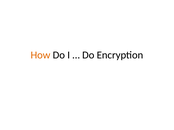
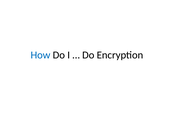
How colour: orange -> blue (41, 55)
